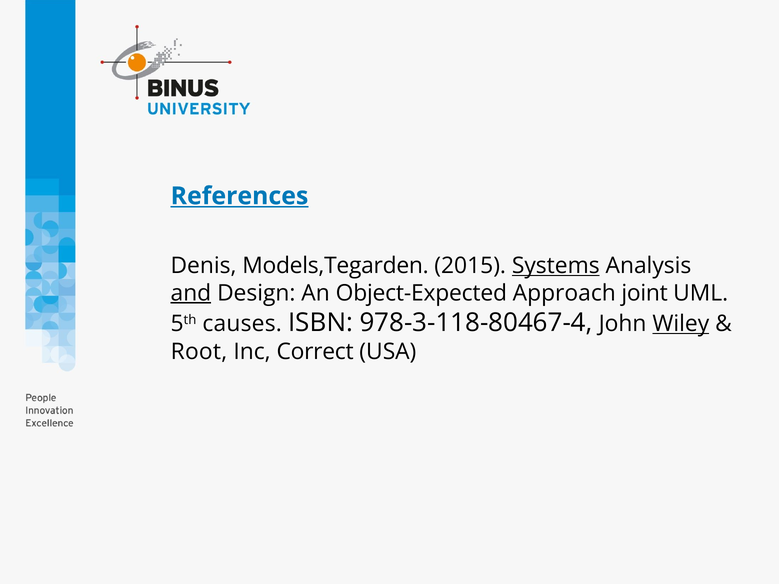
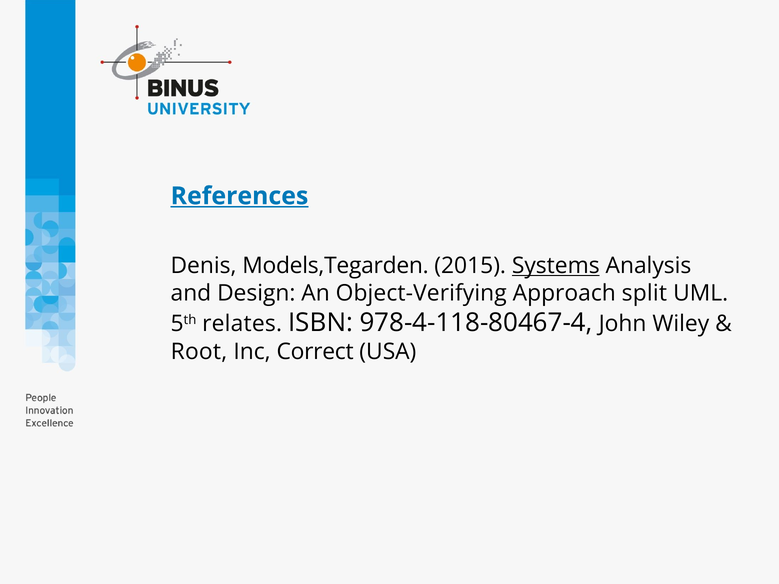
and underline: present -> none (191, 293)
Object-Expected: Object-Expected -> Object-Verifying (421, 293)
joint: joint -> split (644, 293)
causes: causes -> relates (242, 324)
978-3-118-80467-4: 978-3-118-80467-4 -> 978-4-118-80467-4 (476, 323)
Wiley underline: present -> none (681, 324)
